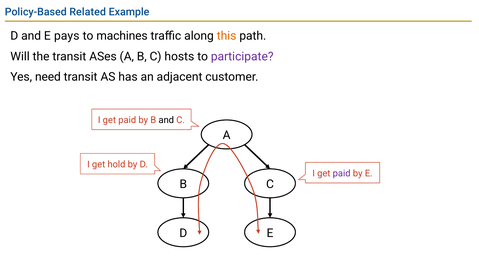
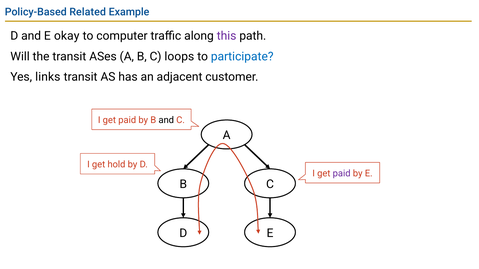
pays: pays -> okay (67, 36)
machines: machines -> computer (122, 36)
this colour: orange -> purple (227, 36)
hosts: hosts -> loops (179, 57)
participate colour: purple -> blue (242, 57)
need: need -> links (48, 77)
